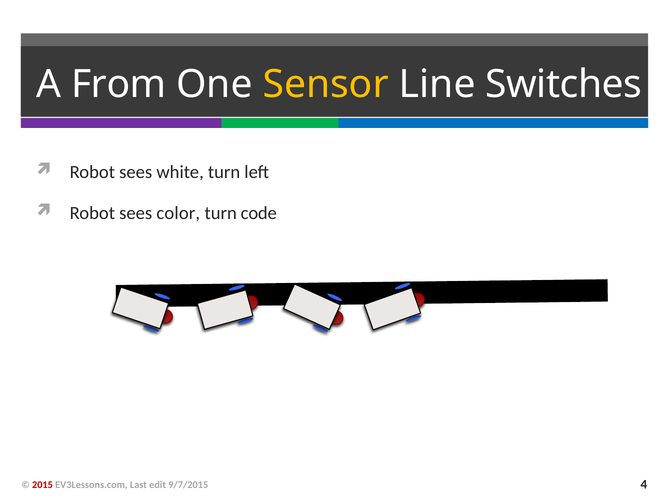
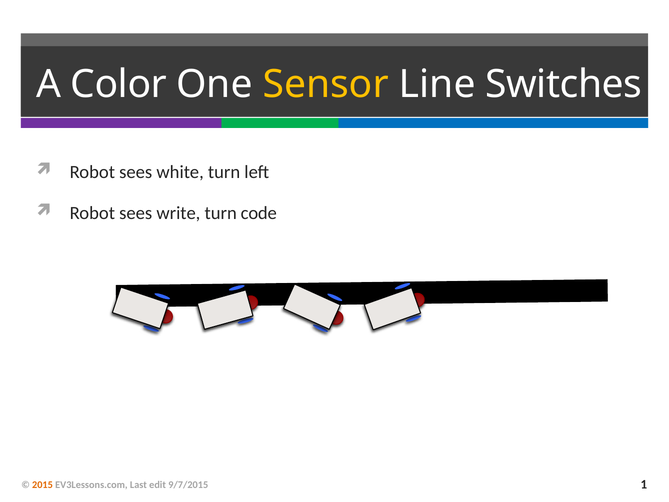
From: From -> Color (119, 84)
color: color -> write (178, 213)
2015 colour: red -> orange (42, 485)
4: 4 -> 1 (644, 484)
